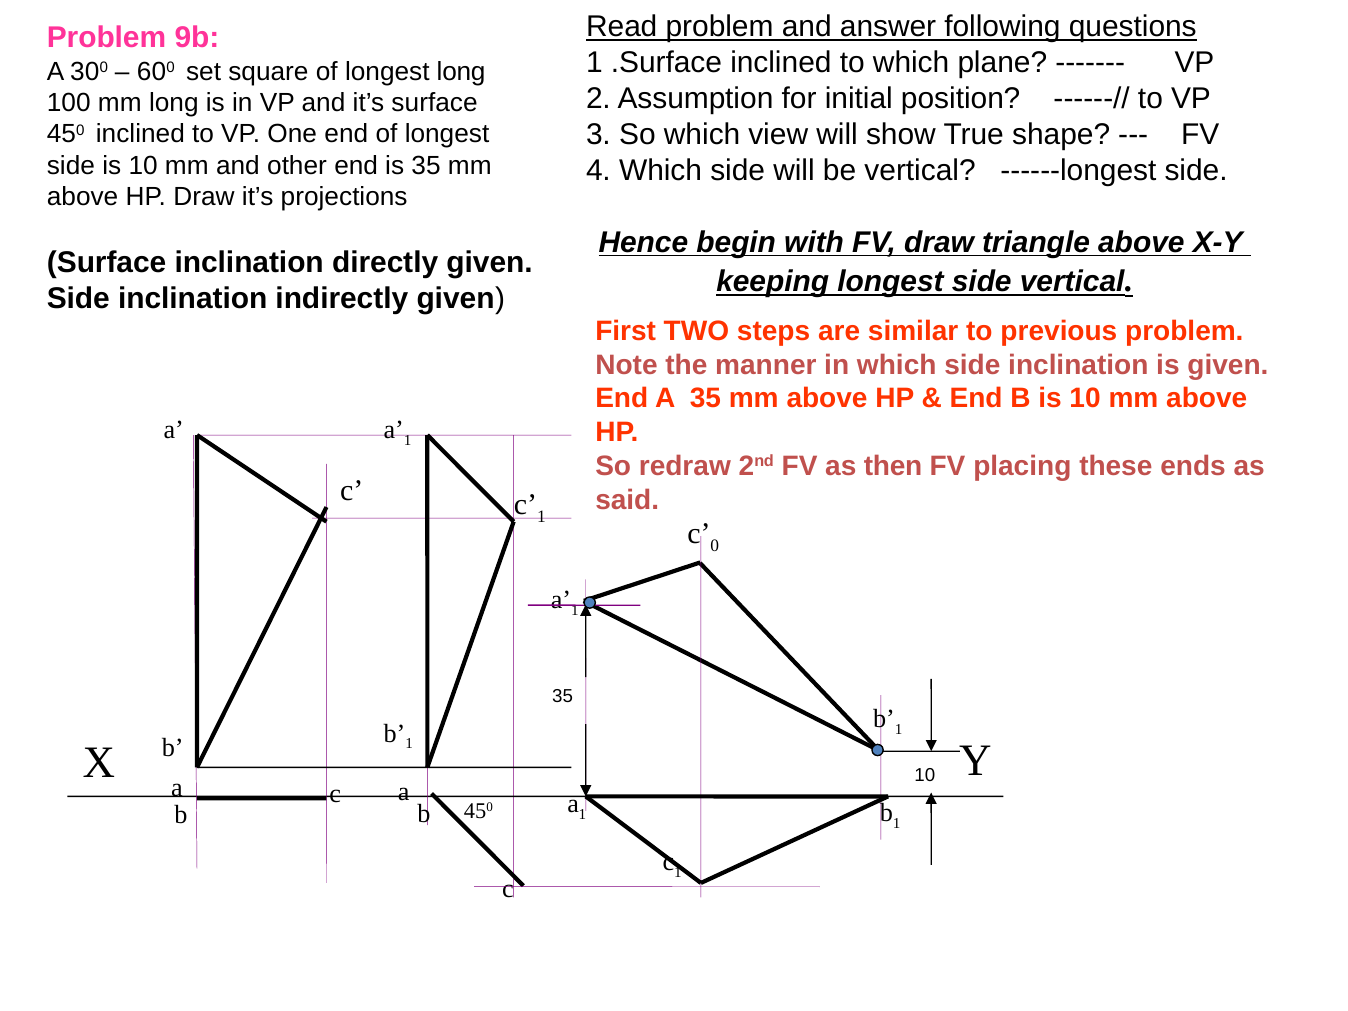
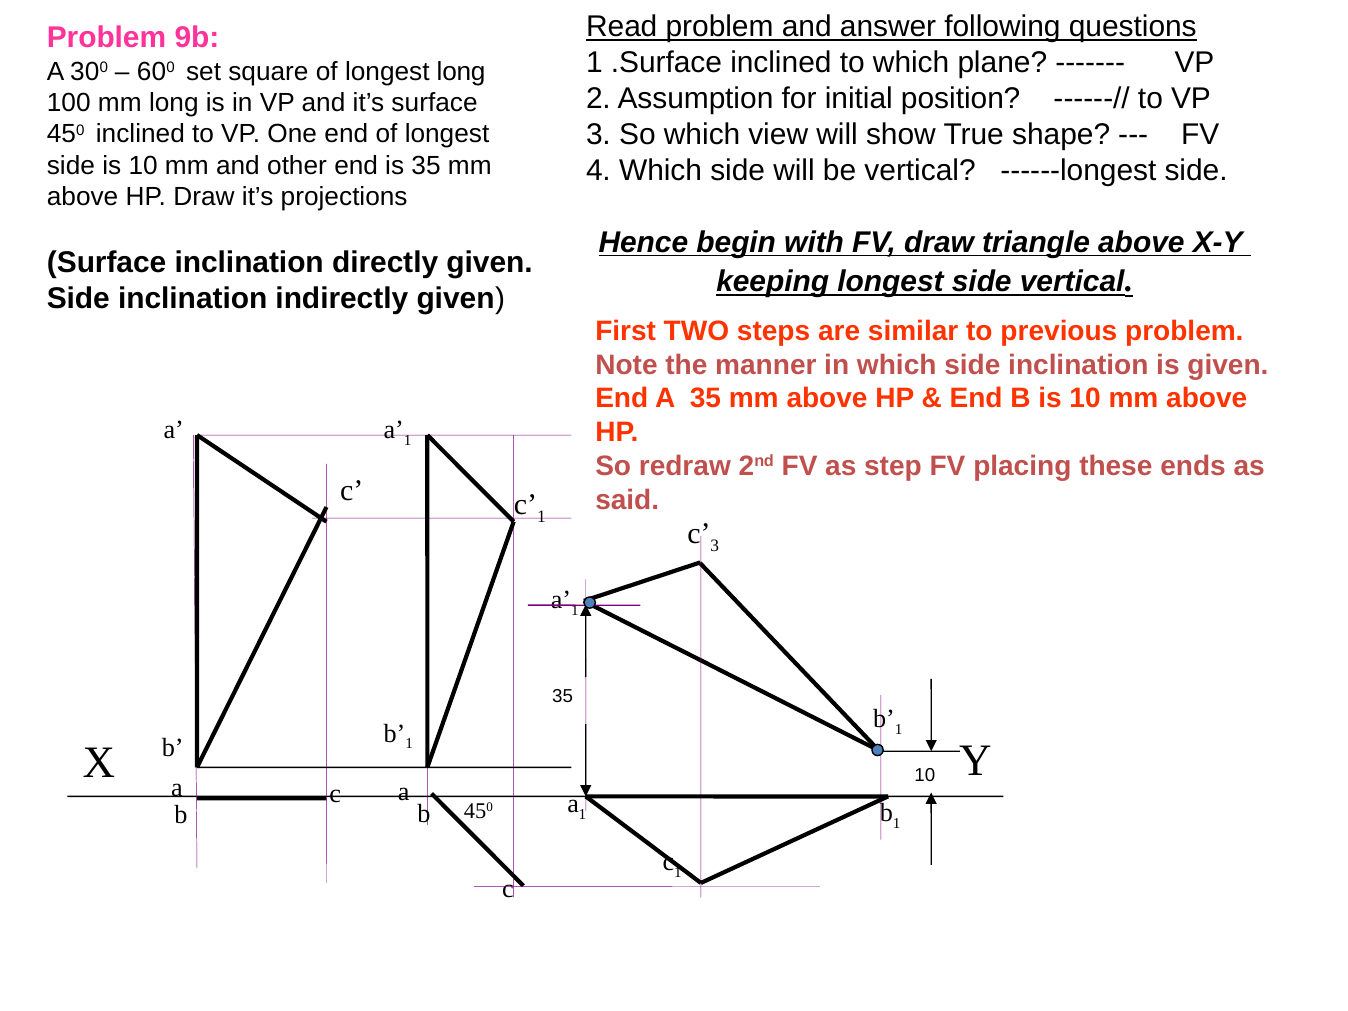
then: then -> step (893, 466)
c 0: 0 -> 3 (715, 545)
